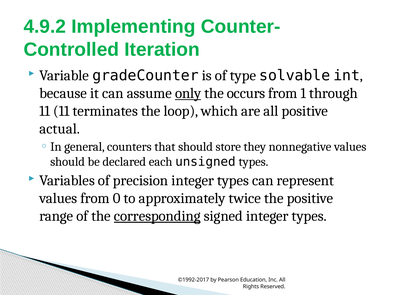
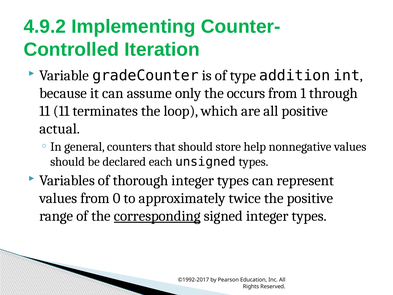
solvable: solvable -> addition (295, 75)
only underline: present -> none (188, 93)
they: they -> help (255, 147)
precision: precision -> thorough (141, 180)
